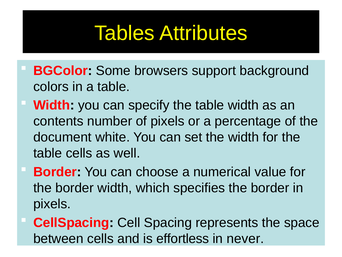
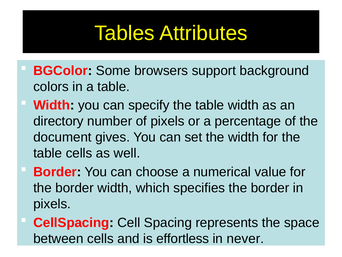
contents: contents -> directory (58, 121)
white: white -> gives (113, 137)
